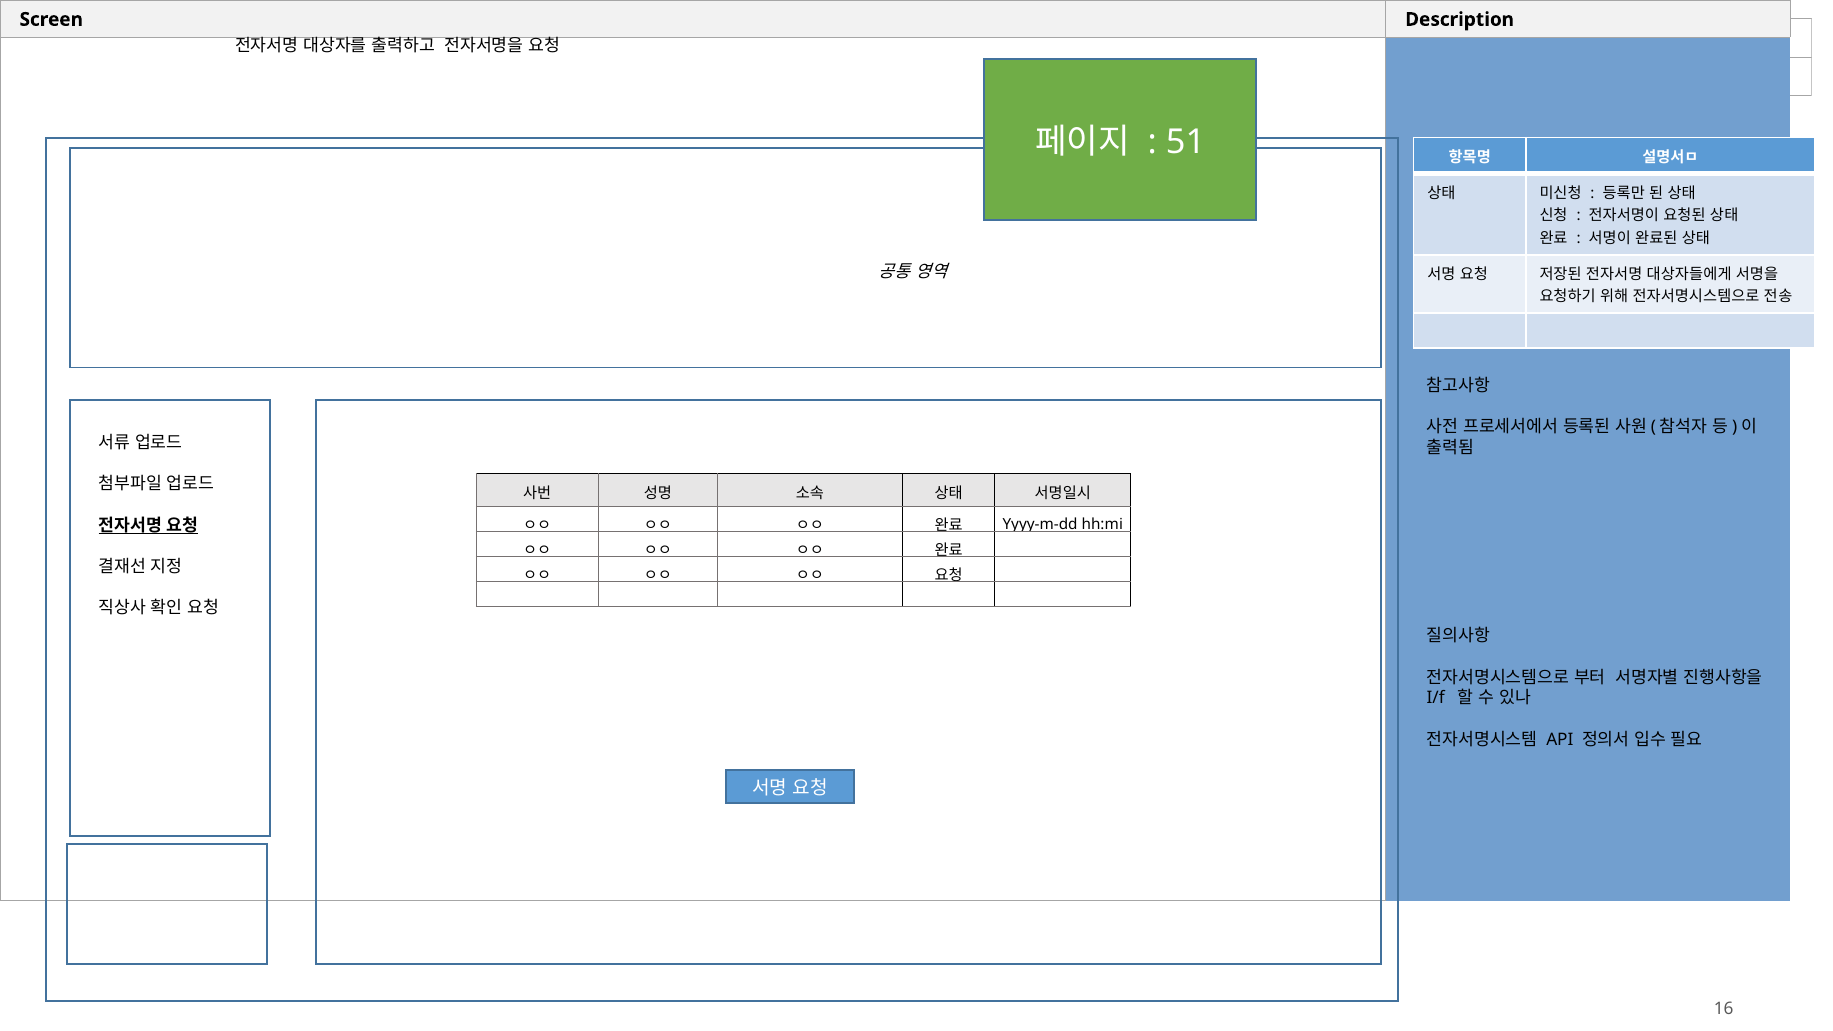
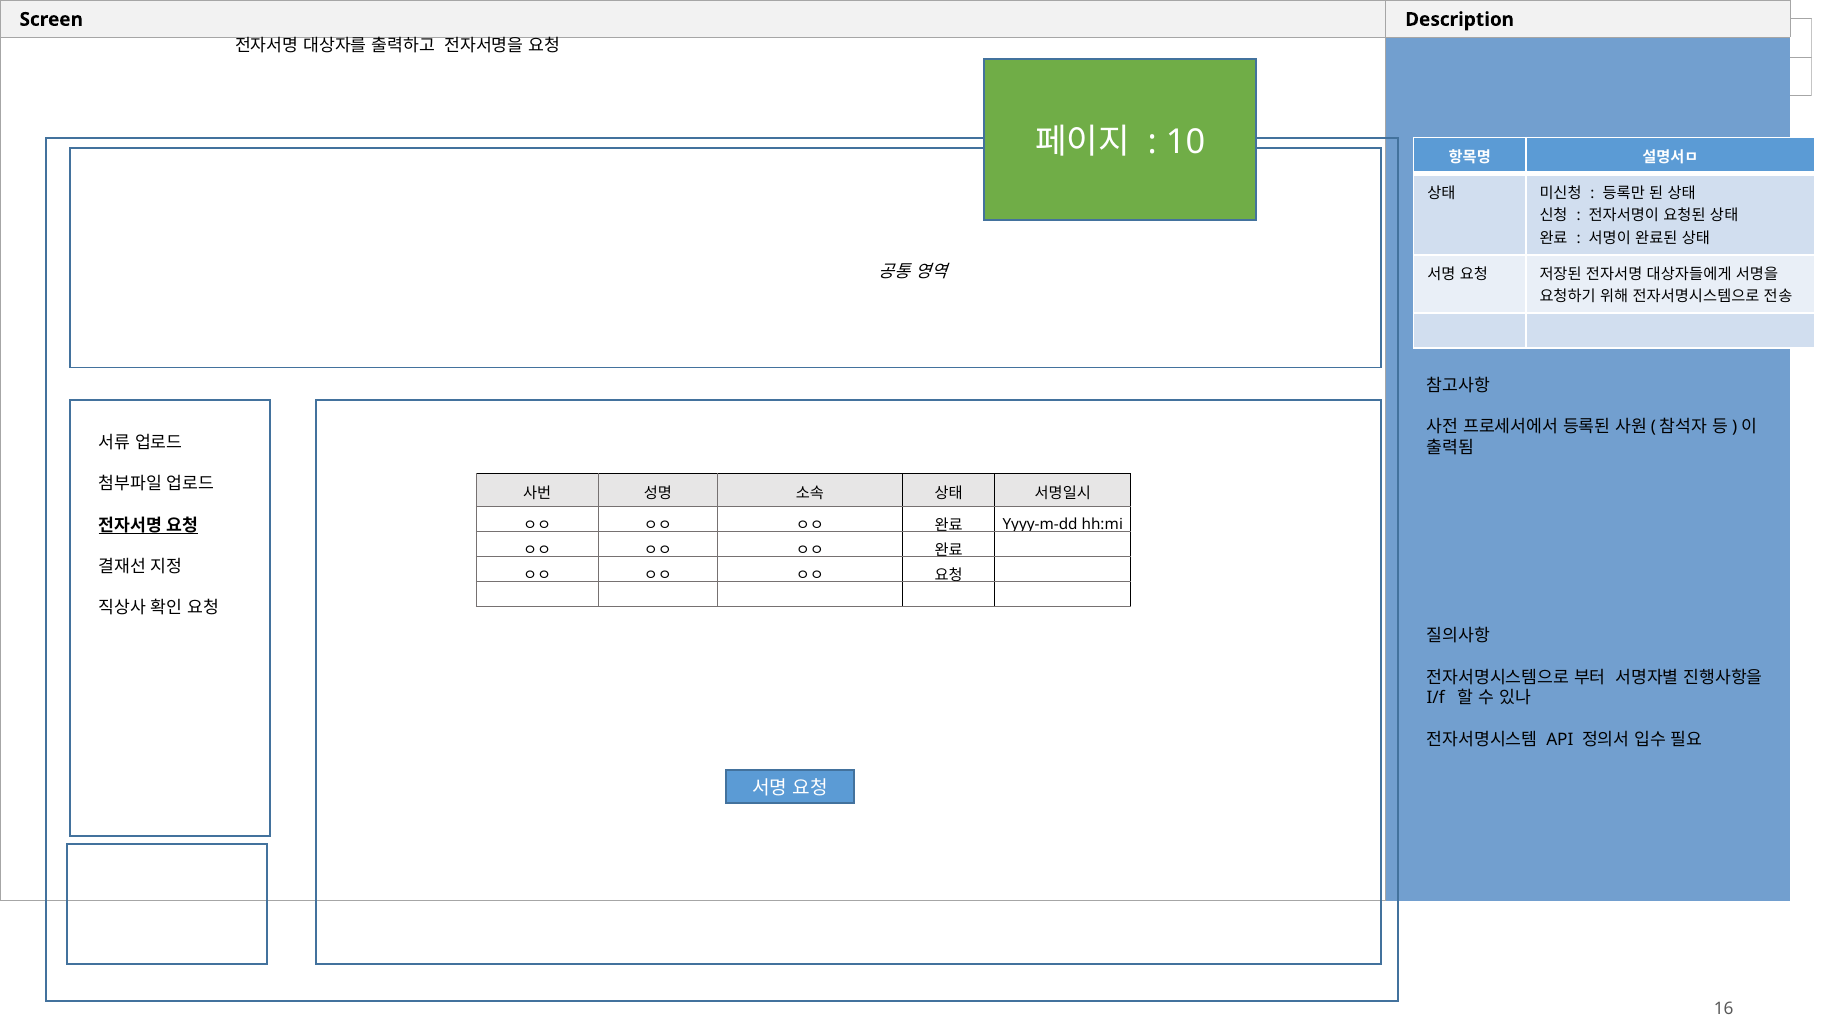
51: 51 -> 10 (1185, 142)
